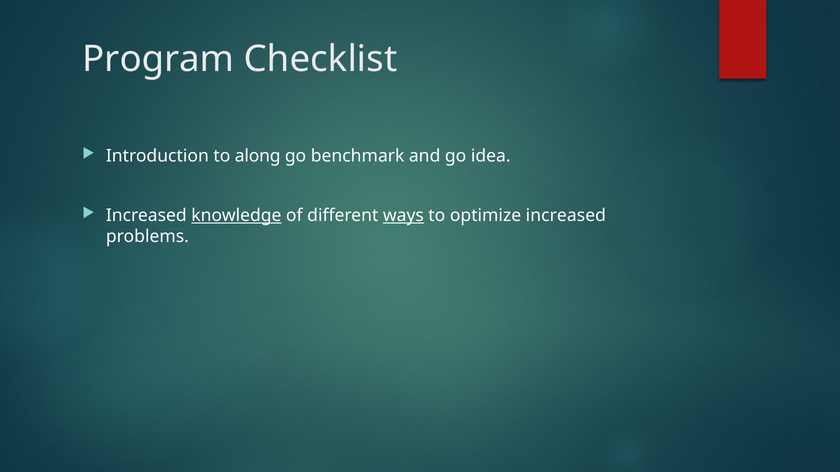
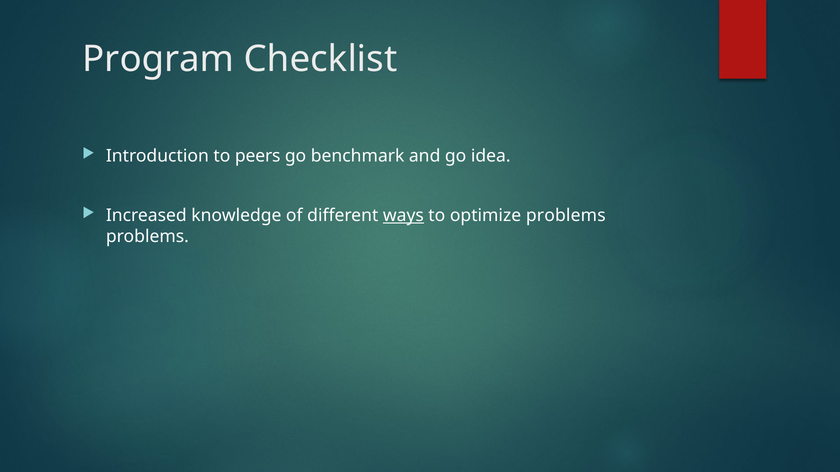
along: along -> peers (258, 156)
knowledge underline: present -> none (236, 216)
optimize increased: increased -> problems (566, 216)
